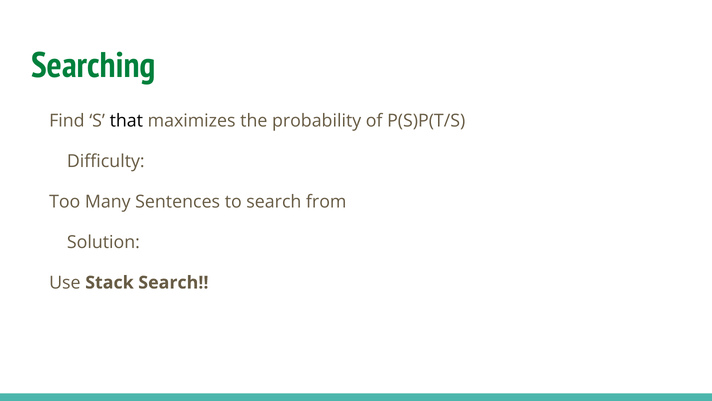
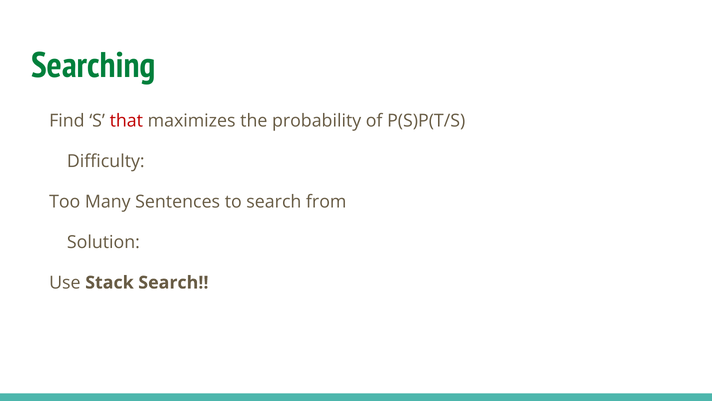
that colour: black -> red (126, 121)
